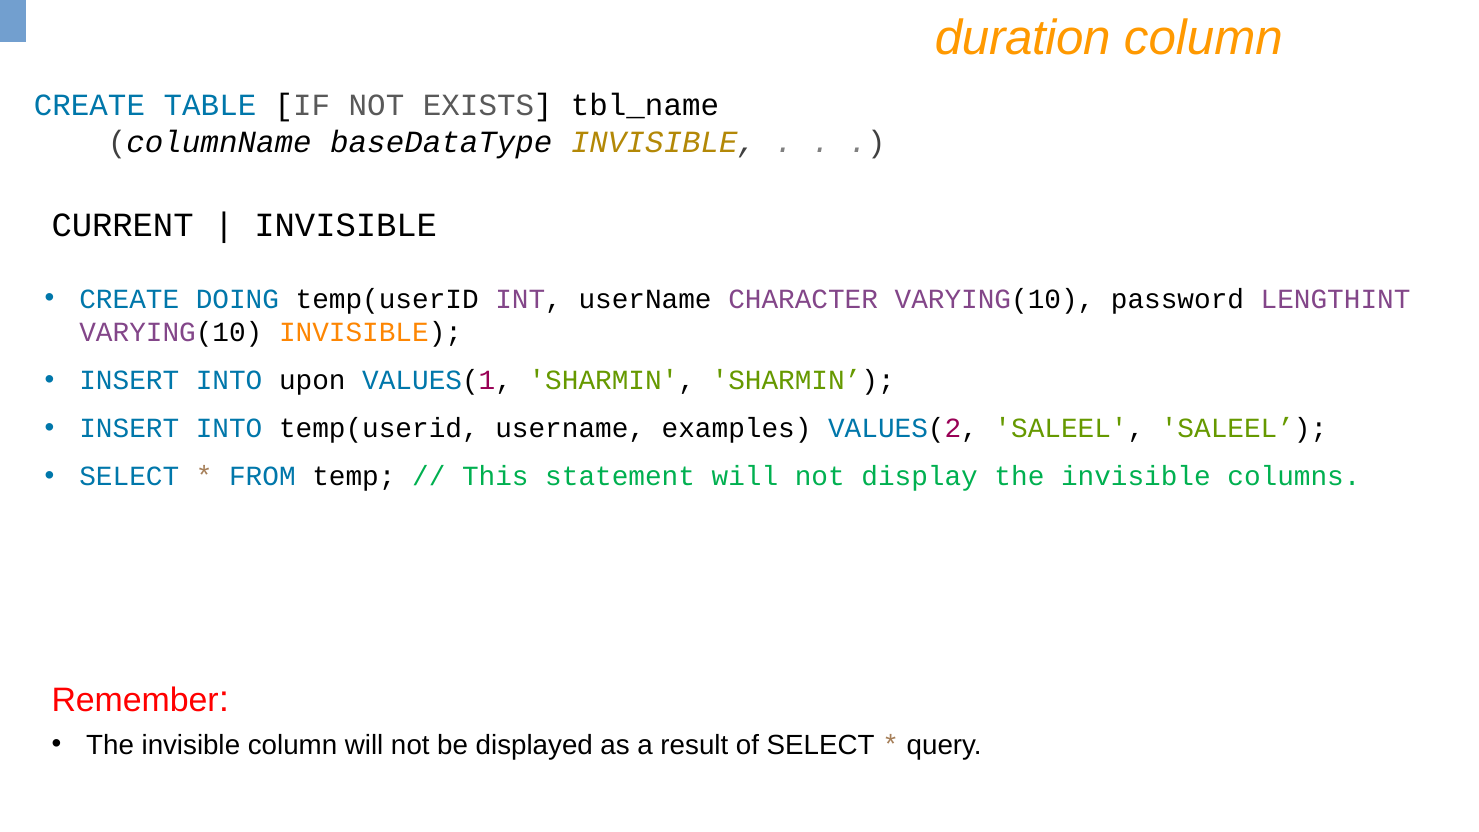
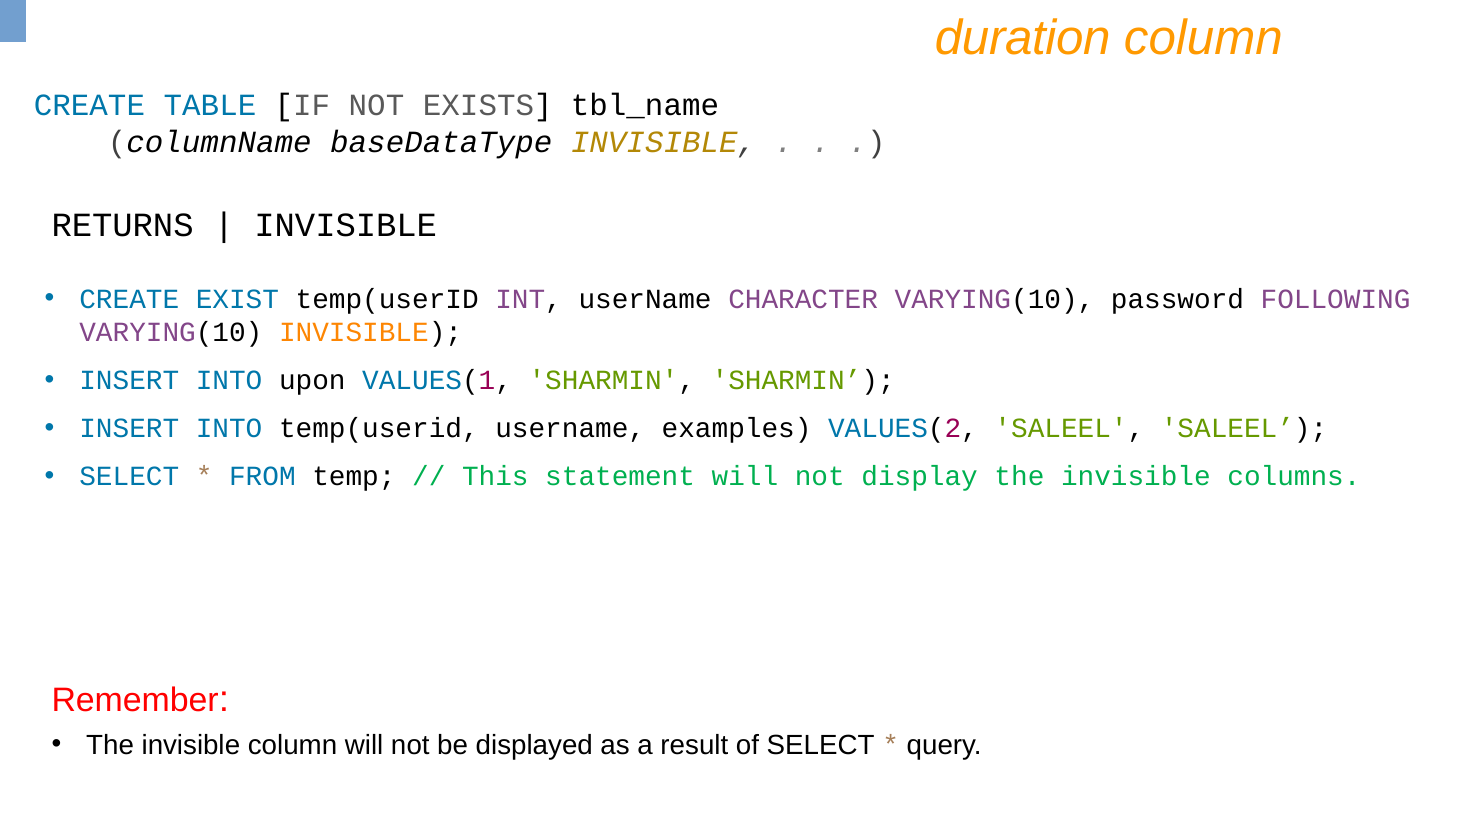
CURRENT: CURRENT -> RETURNS (123, 226)
DOING: DOING -> EXIST (237, 299)
LENGTHINT: LENGTHINT -> FOLLOWING (1336, 299)
